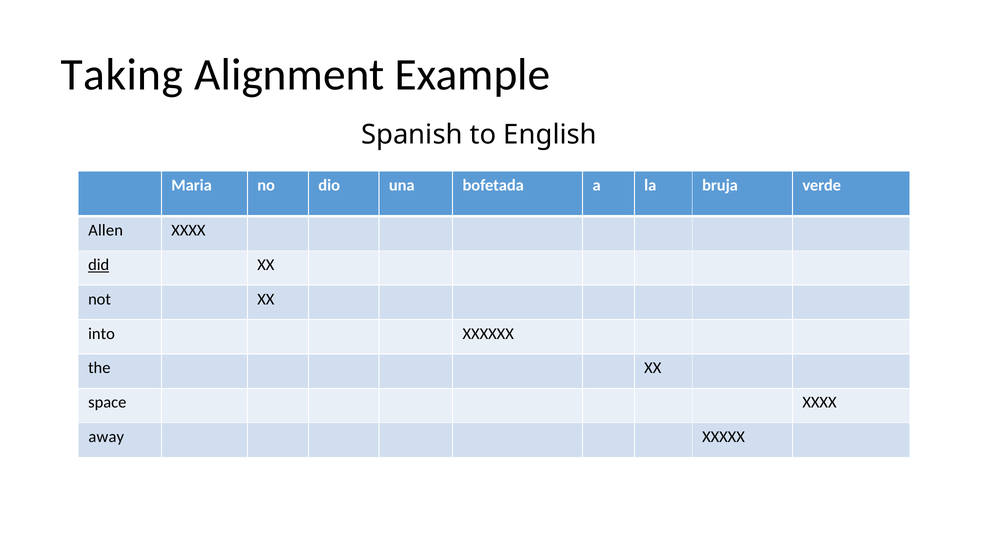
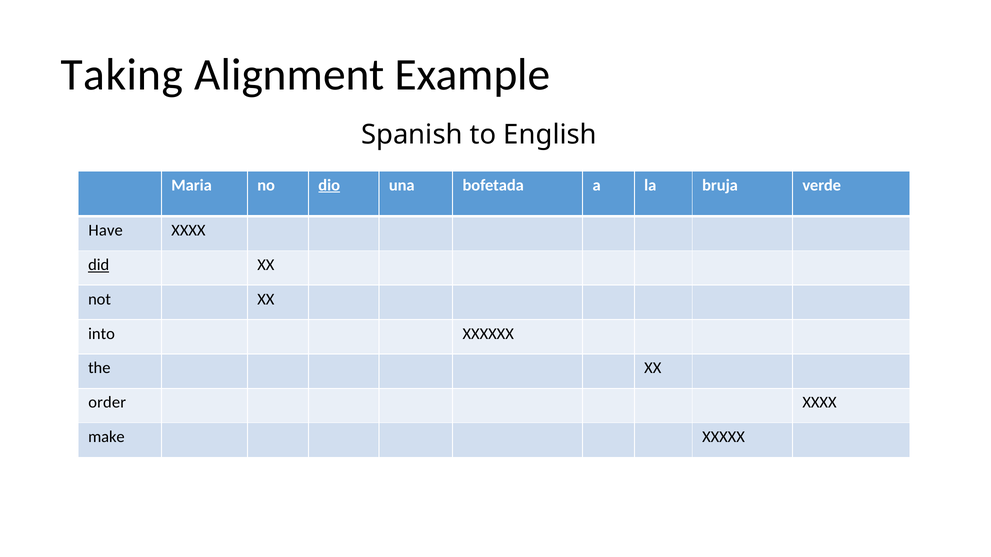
dio underline: none -> present (329, 185)
Allen: Allen -> Have (106, 230)
space: space -> order (107, 403)
away: away -> make (106, 437)
